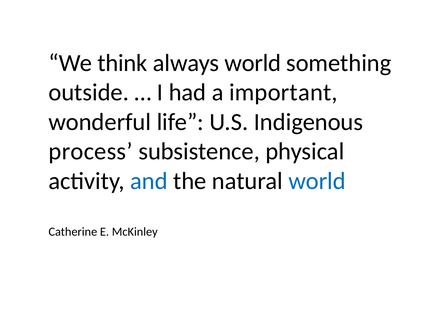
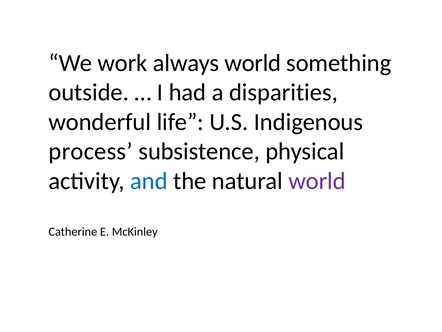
think: think -> work (122, 63)
important: important -> disparities (283, 92)
world colour: blue -> purple (317, 181)
